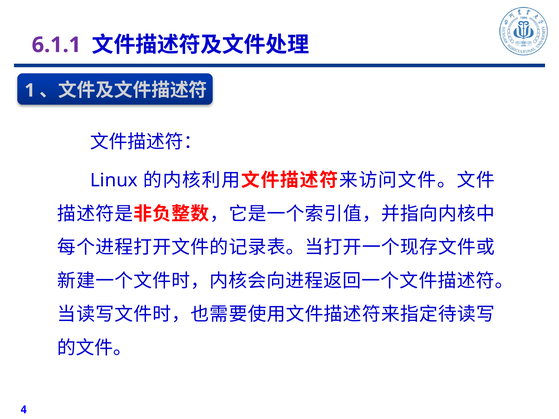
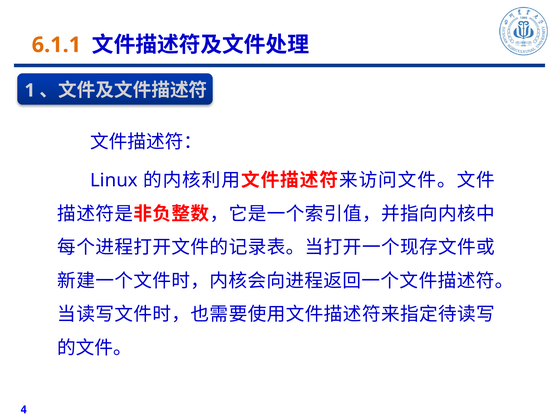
6.1.1 colour: purple -> orange (56, 45)
